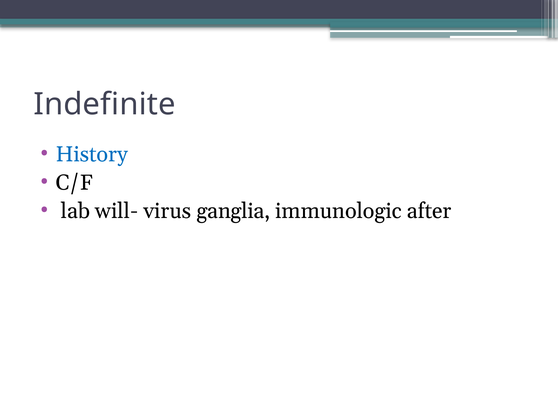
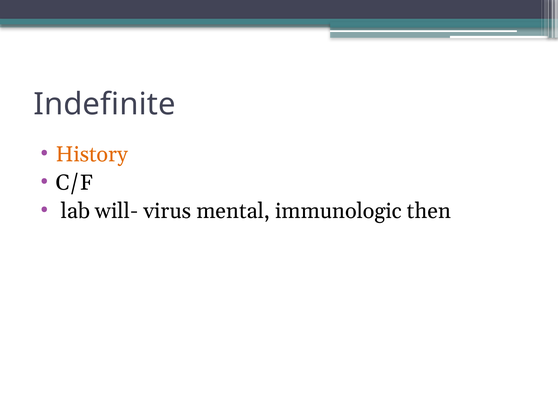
History colour: blue -> orange (92, 155)
ganglia: ganglia -> mental (233, 211)
after: after -> then (429, 211)
